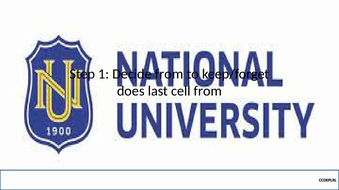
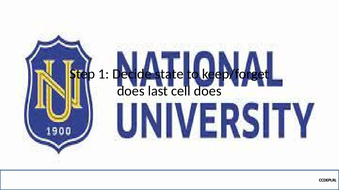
Decide from: from -> state (169, 74)
cell from: from -> does (208, 91)
